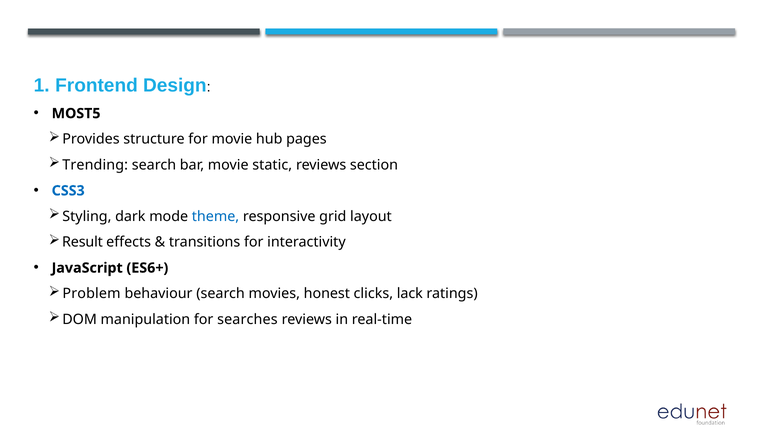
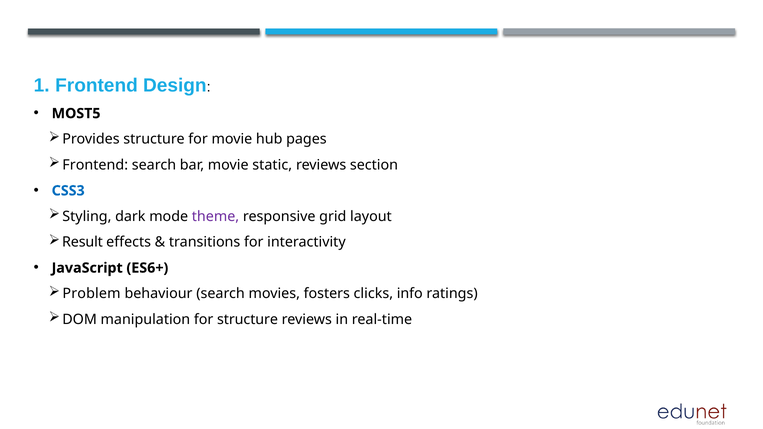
Trending: Trending -> Frontend (95, 165)
theme colour: blue -> purple (215, 217)
honest: honest -> fosters (327, 294)
lack: lack -> info (410, 294)
for searches: searches -> structure (248, 320)
